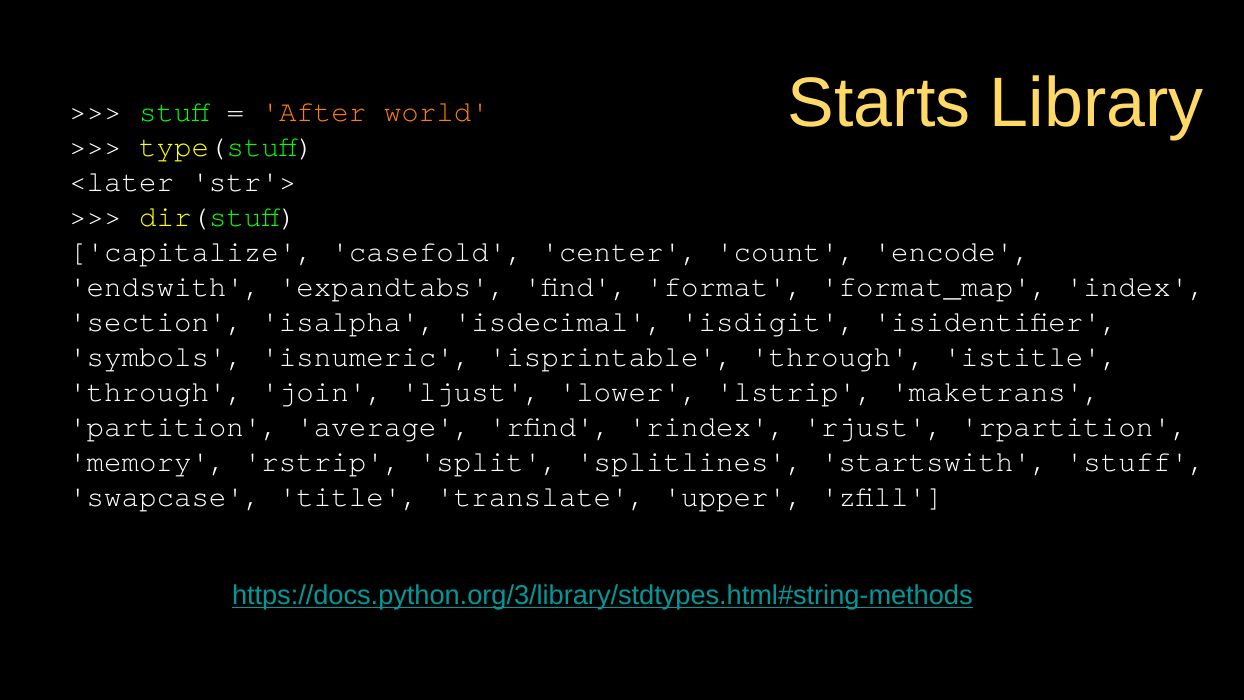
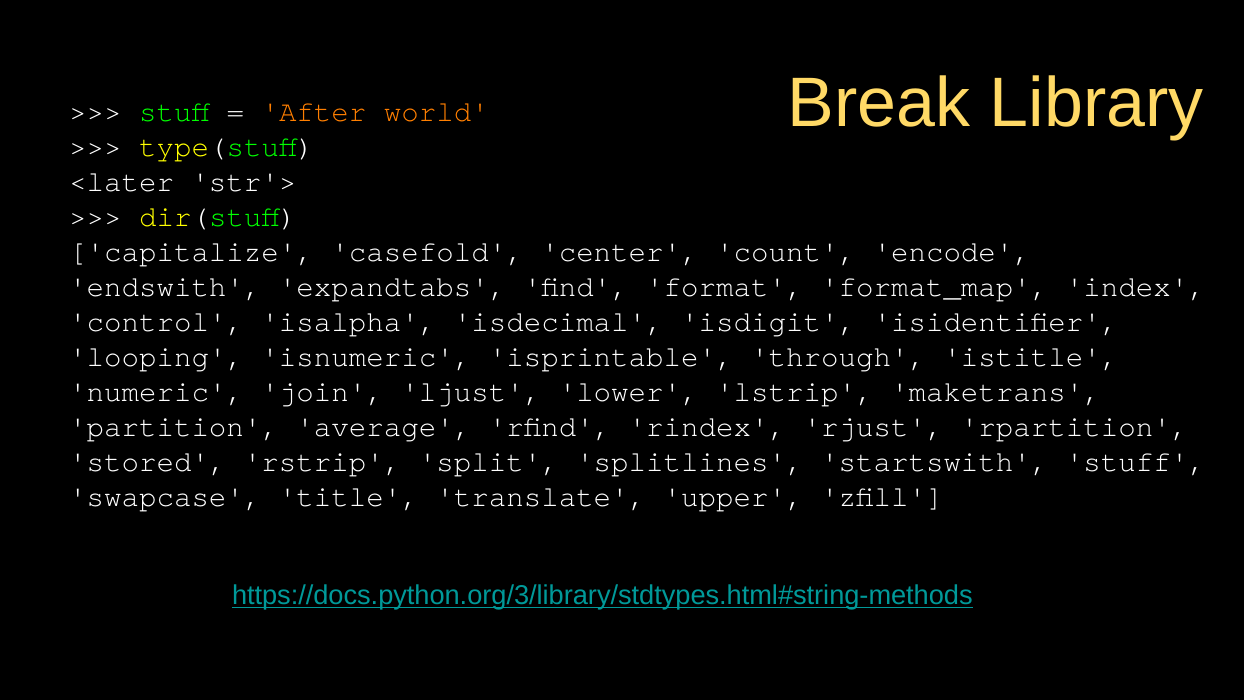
Starts: Starts -> Break (879, 103)
section: section -> control (157, 322)
symbols: symbols -> looping (157, 357)
through: through -> numeric (157, 392)
memory: memory -> stored (148, 461)
